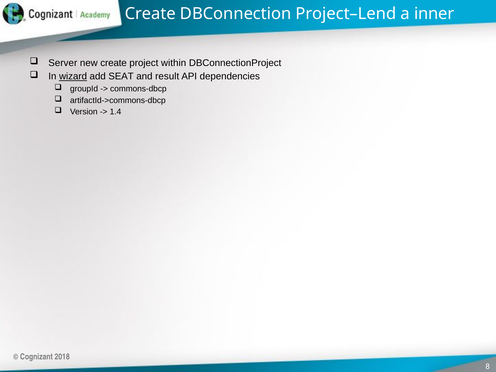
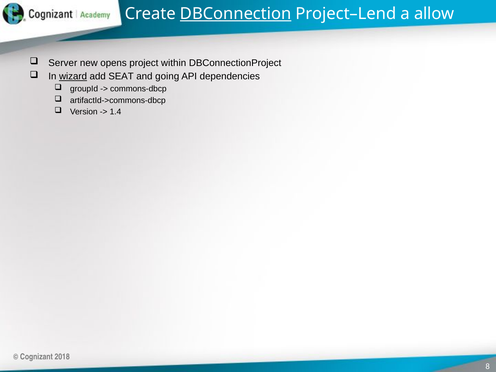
DBConnection underline: none -> present (236, 14)
inner: inner -> allow (434, 14)
new create: create -> opens (114, 63)
result: result -> going (167, 76)
